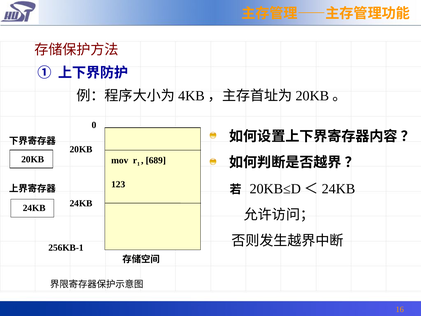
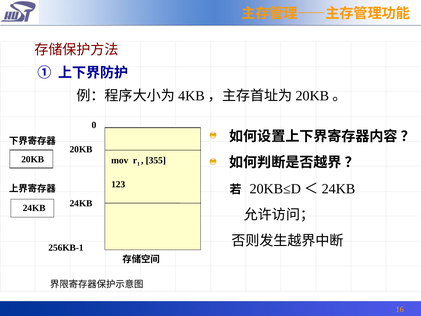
689: 689 -> 355 (156, 160)
